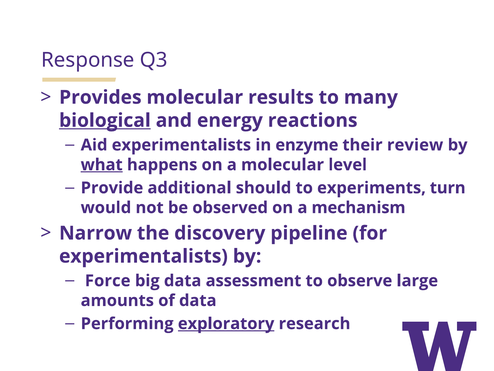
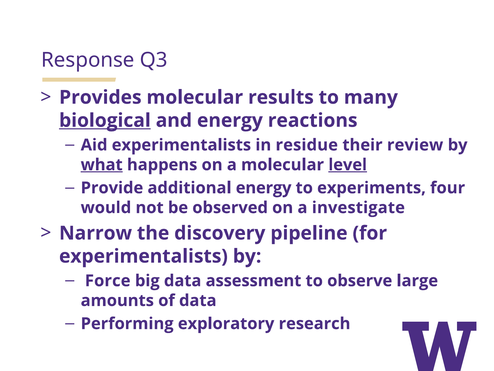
enzyme: enzyme -> residue (307, 145)
level underline: none -> present (348, 165)
additional should: should -> energy (264, 188)
turn: turn -> four (448, 188)
mechanism: mechanism -> investigate (358, 207)
exploratory underline: present -> none (226, 323)
